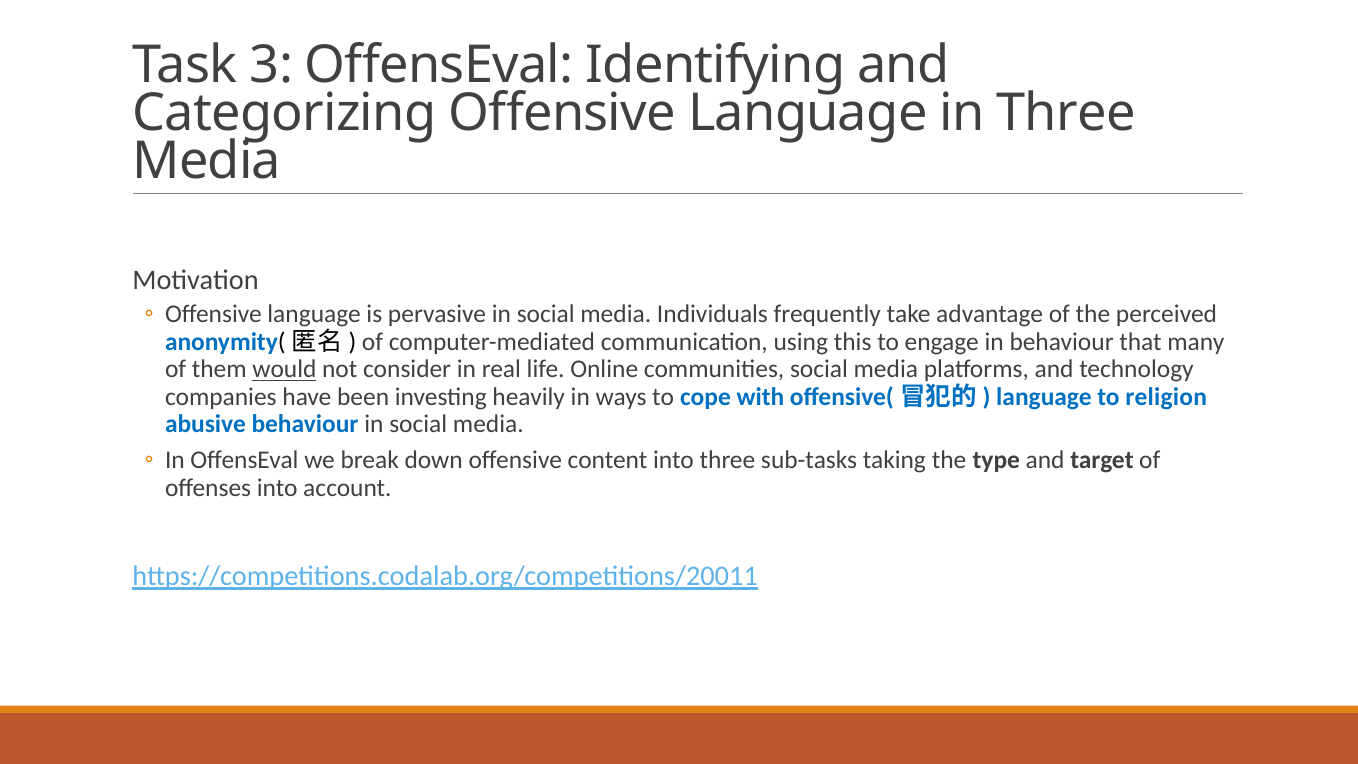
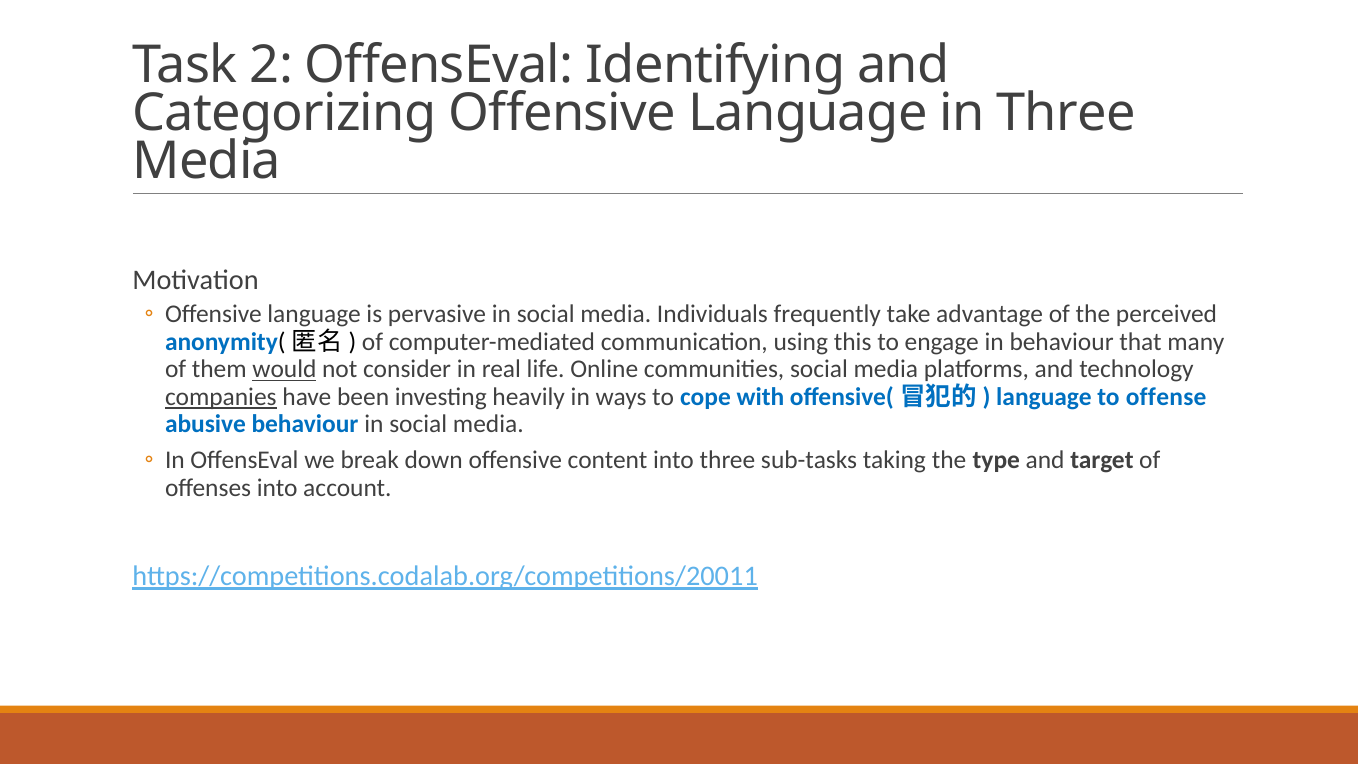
3: 3 -> 2 (271, 65)
companies underline: none -> present (221, 397)
religion: religion -> offense (1166, 397)
